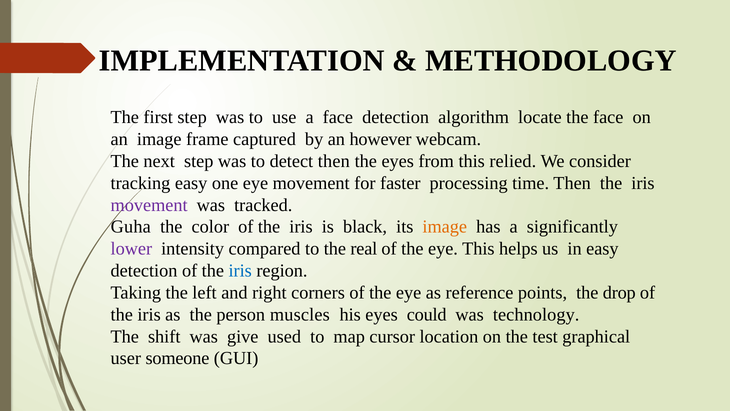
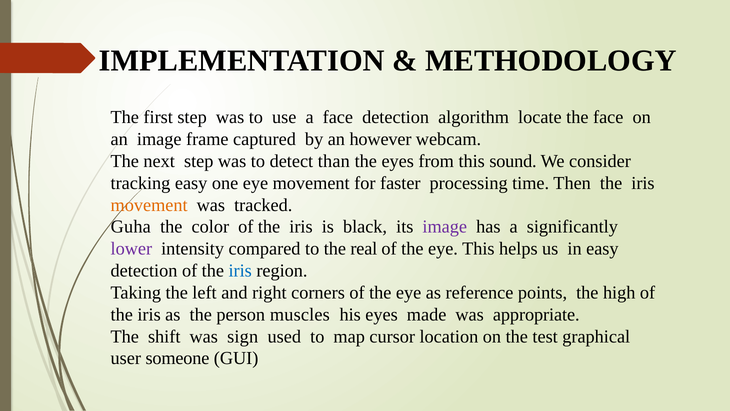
detect then: then -> than (334, 161)
relied: relied -> sound (513, 161)
movement colour: purple -> orange (149, 205)
image colour: orange -> purple (445, 227)
drop: drop -> high (619, 292)
could: could -> made (427, 314)
technology: technology -> appropriate (536, 314)
give: give -> sign (243, 336)
